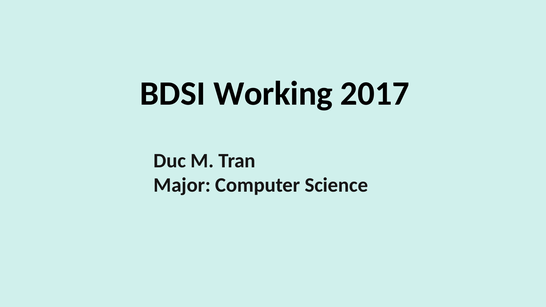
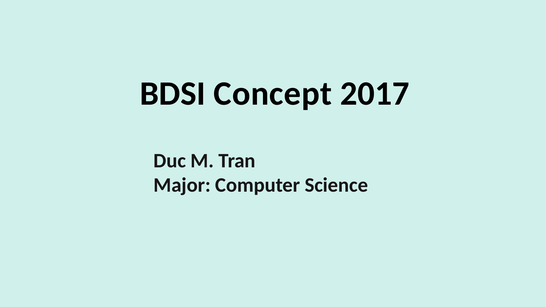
Working: Working -> Concept (273, 94)
